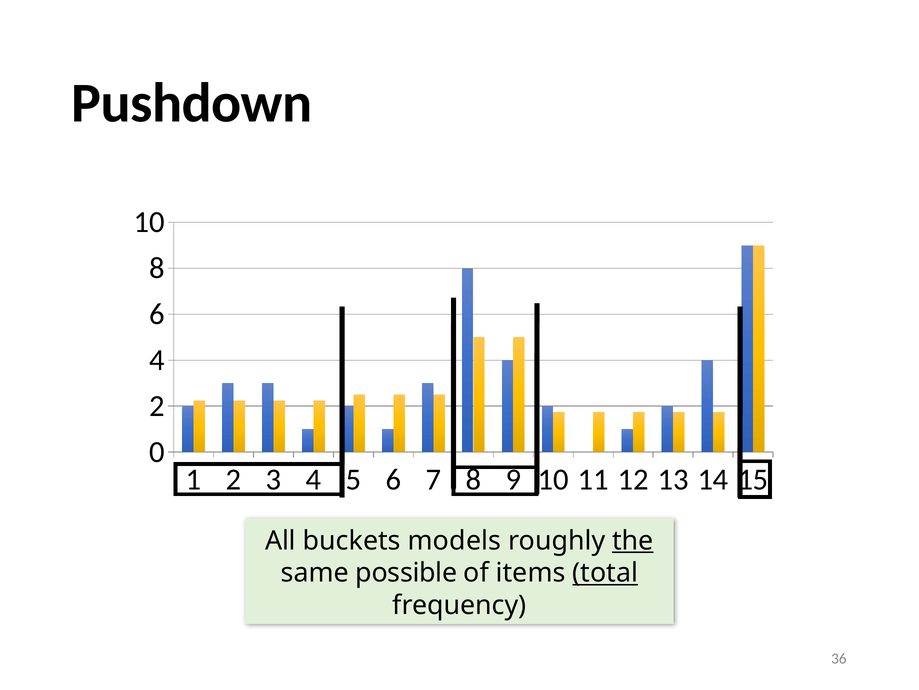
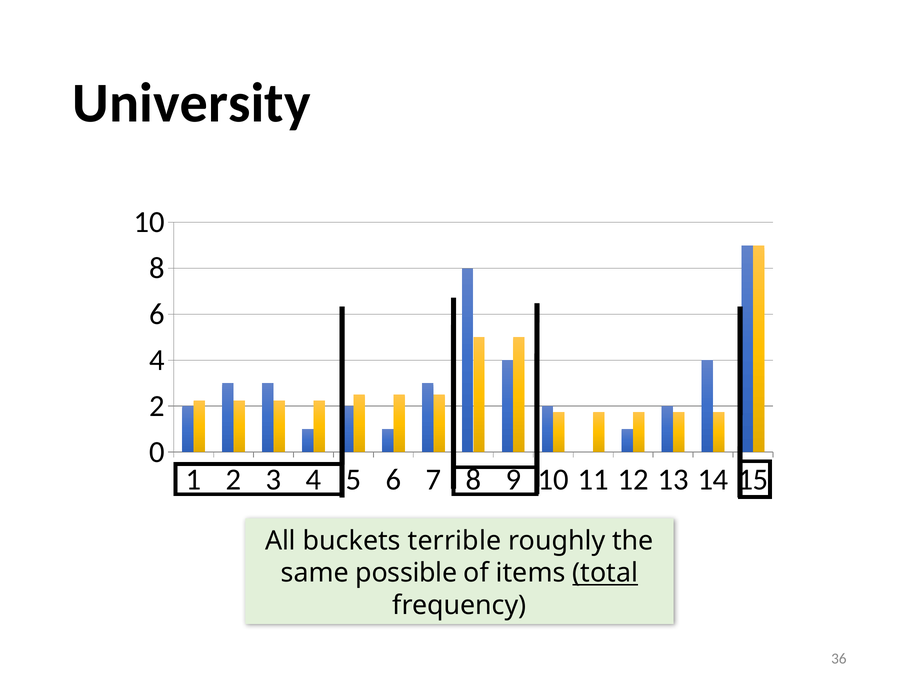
Pushdown: Pushdown -> University (191, 103)
models: models -> terrible (454, 540)
the underline: present -> none (633, 540)
